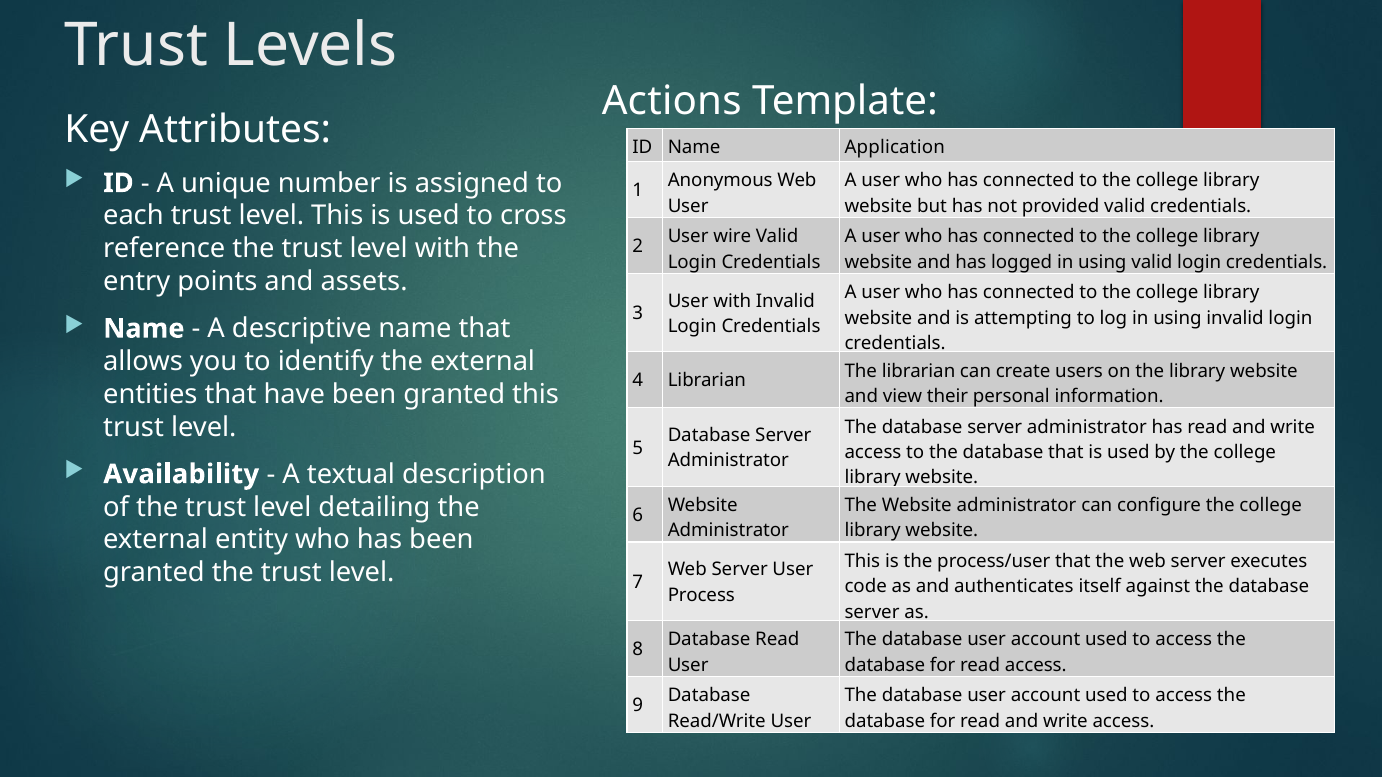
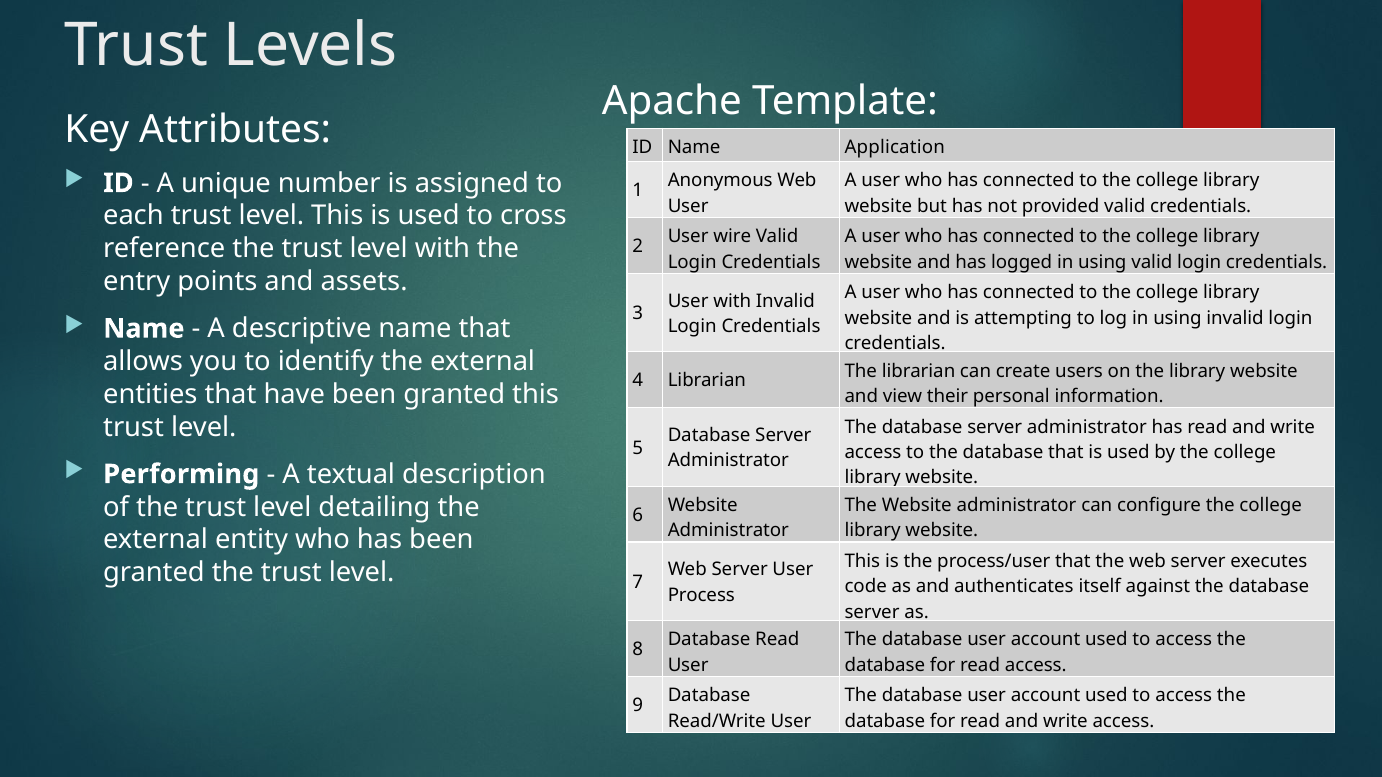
Actions: Actions -> Apache (672, 101)
Availability: Availability -> Performing (181, 474)
